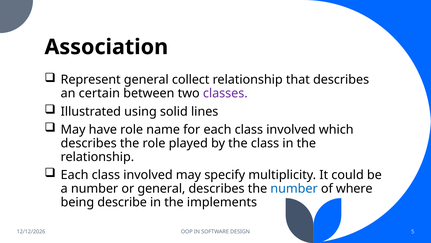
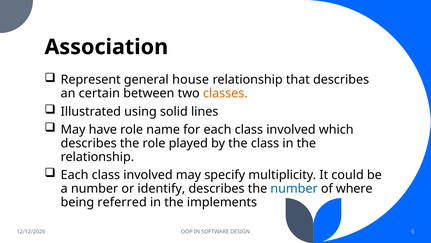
collect: collect -> house (191, 80)
classes colour: purple -> orange (225, 93)
or general: general -> identify (161, 188)
describe: describe -> referred (122, 202)
